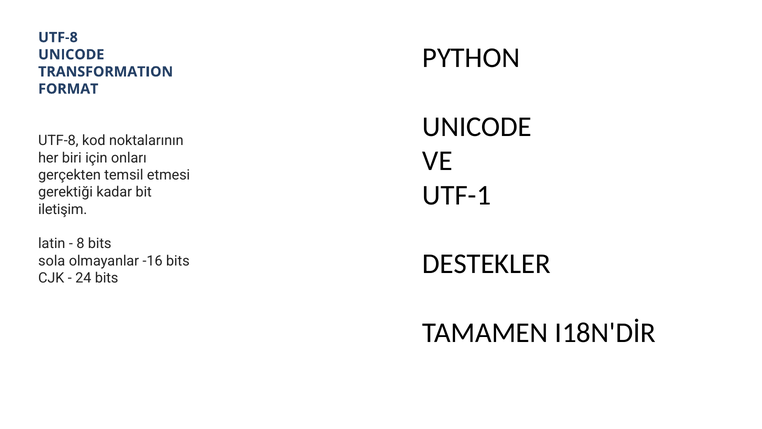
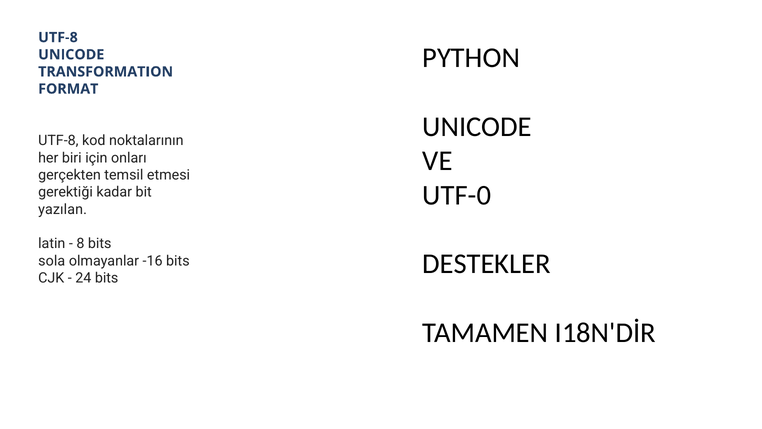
UTF-1: UTF-1 -> UTF-0 (457, 195)
iletişim: iletişim -> yazılan (63, 209)
